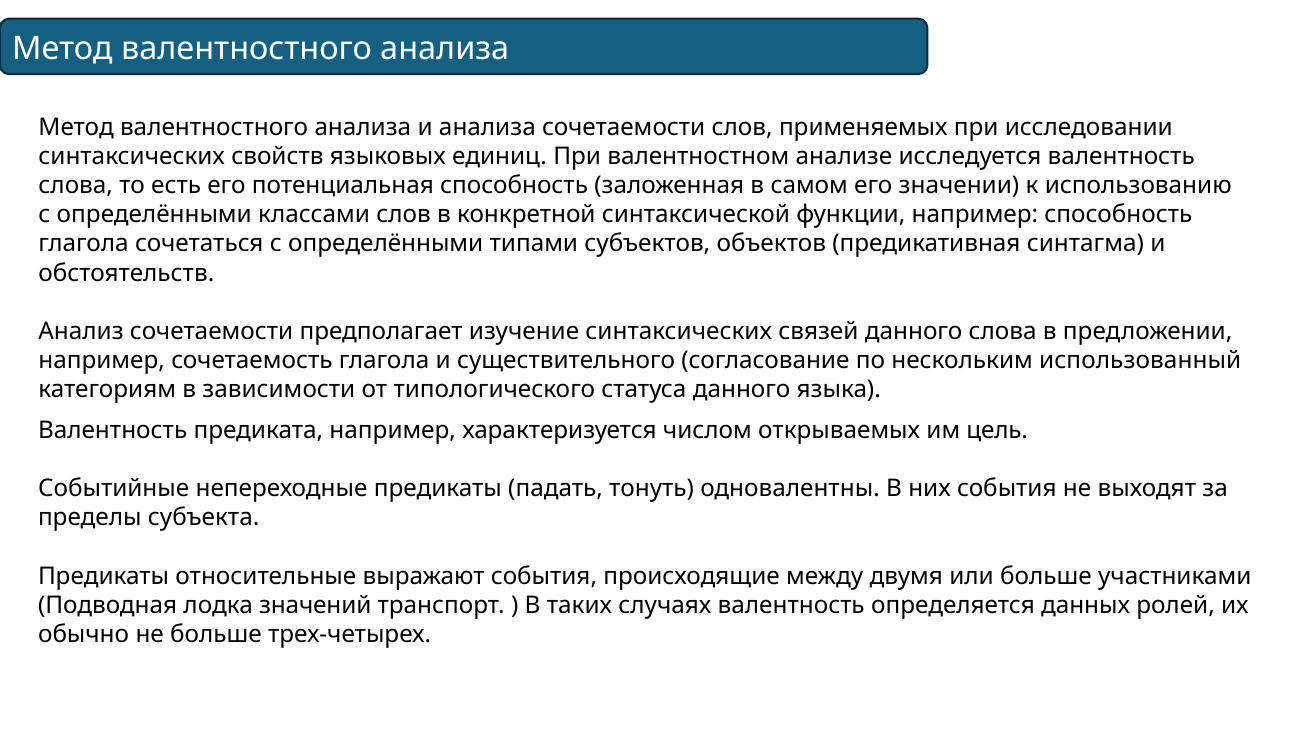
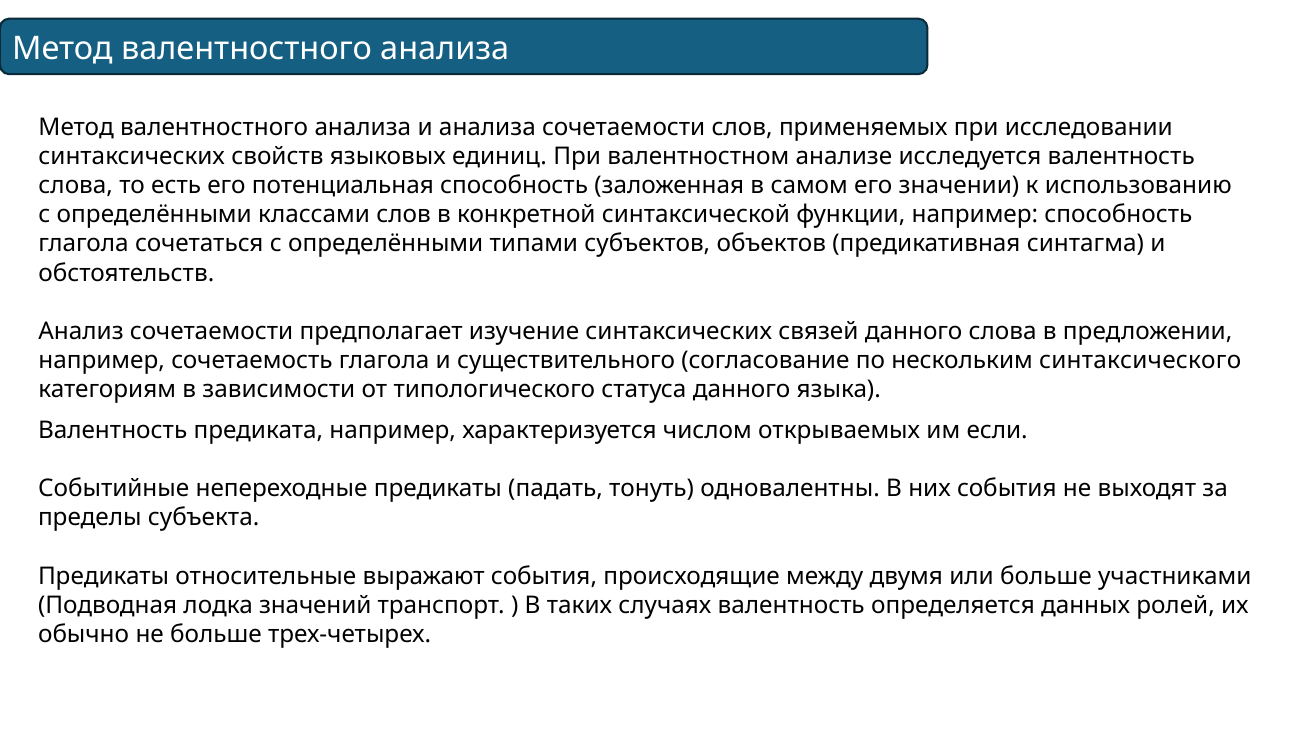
использованный: использованный -> синтаксического (1140, 361)
цель: цель -> если (997, 430)
